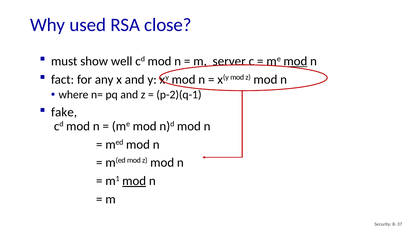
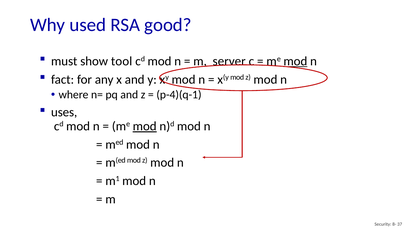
close: close -> good (168, 25)
well: well -> tool (122, 61)
p-2)(q-1: p-2)(q-1 -> p-4)(q-1 (179, 95)
fake: fake -> uses (64, 112)
mod underline: none -> present (145, 126)
mod underline: present -> none (134, 181)
